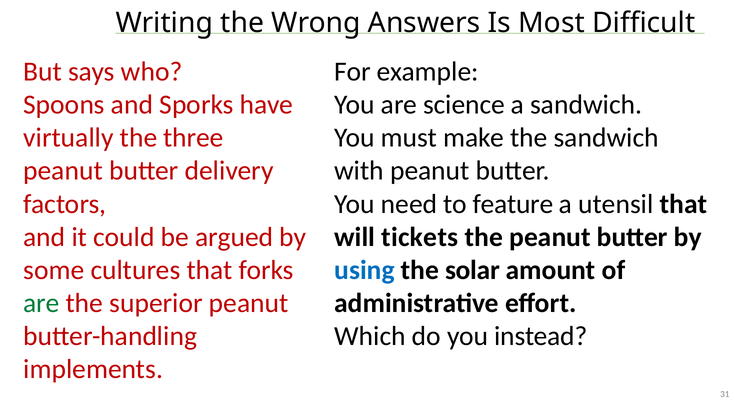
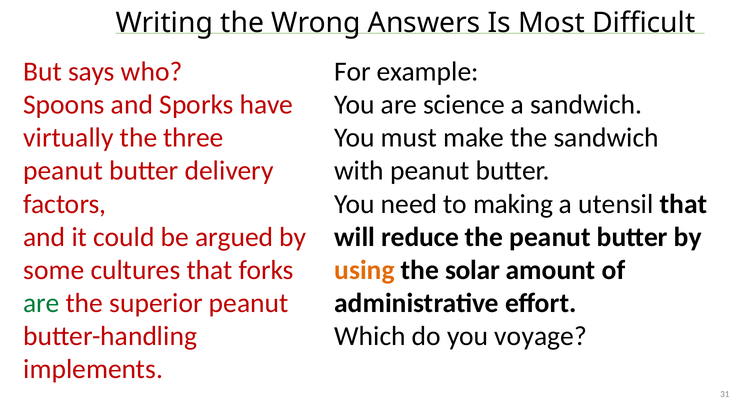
feature: feature -> making (513, 204)
tickets: tickets -> reduce (420, 237)
using colour: blue -> orange (364, 270)
instead: instead -> voyage (541, 336)
